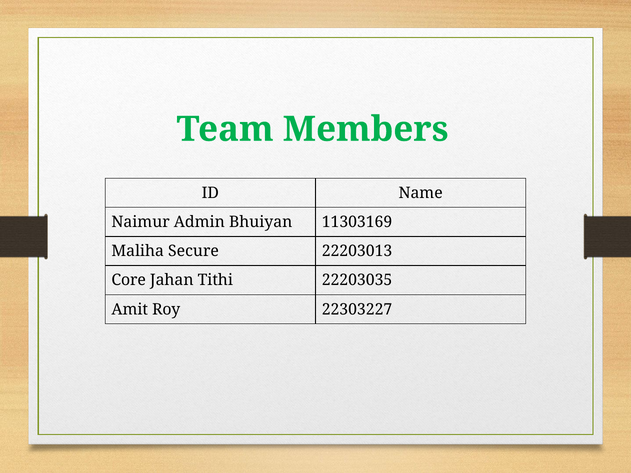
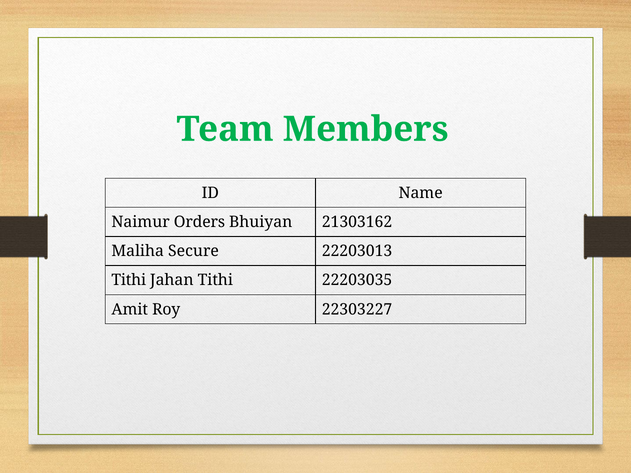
Admin: Admin -> Orders (199, 222)
11303169: 11303169 -> 21303162 (357, 222)
Core: Core -> Tithi (129, 280)
